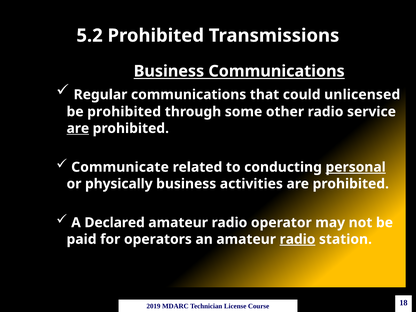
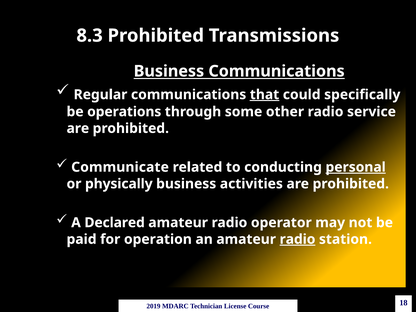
5.2: 5.2 -> 8.3 (90, 36)
that underline: none -> present (265, 95)
unlicensed: unlicensed -> specifically (362, 95)
be prohibited: prohibited -> operations (124, 112)
are underline: present -> none (78, 128)
operators: operators -> operation (158, 239)
